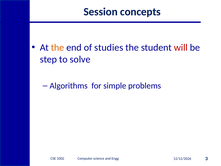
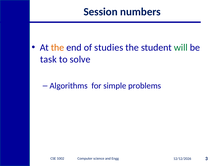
concepts: concepts -> numbers (140, 12)
will colour: red -> green (181, 47)
step: step -> task (48, 59)
